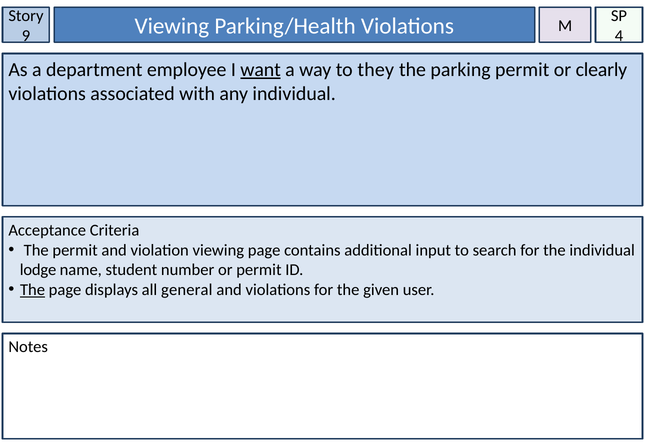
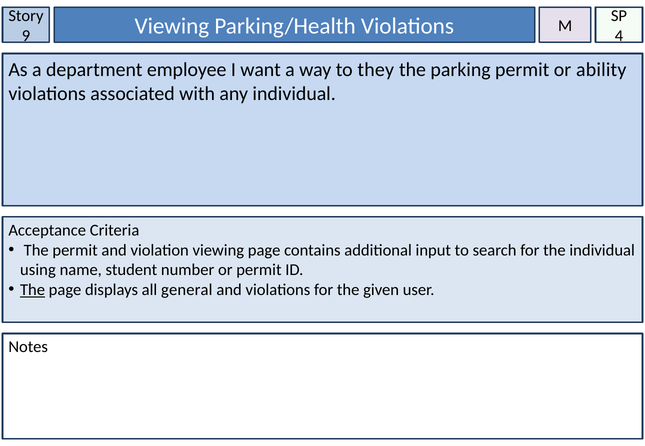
want underline: present -> none (261, 70)
clearly: clearly -> ability (601, 70)
lodge: lodge -> using (38, 270)
